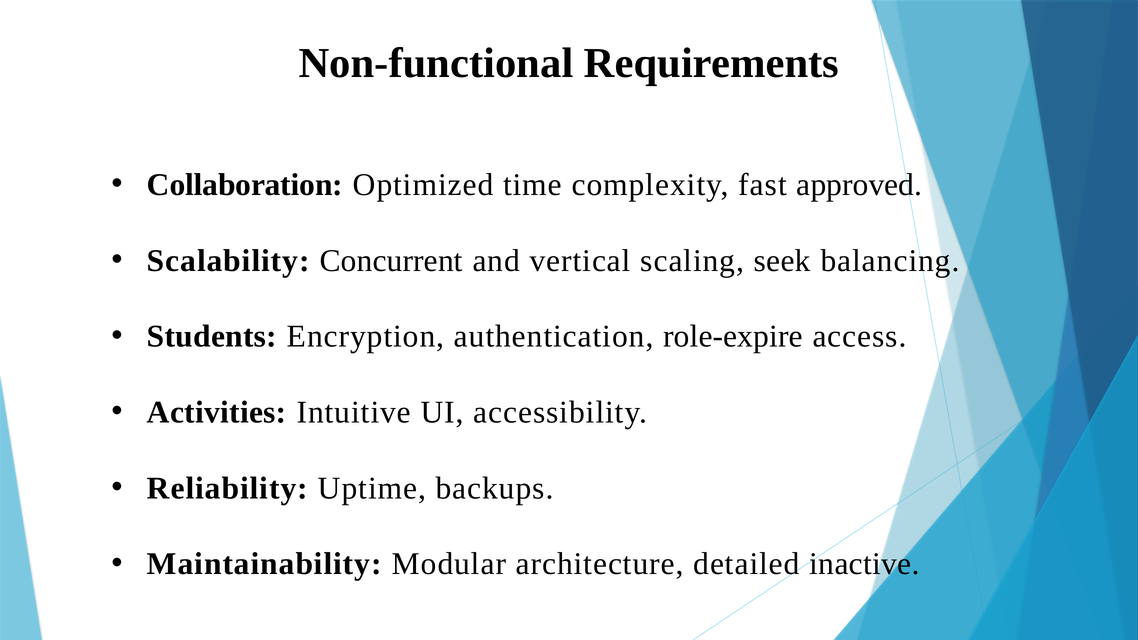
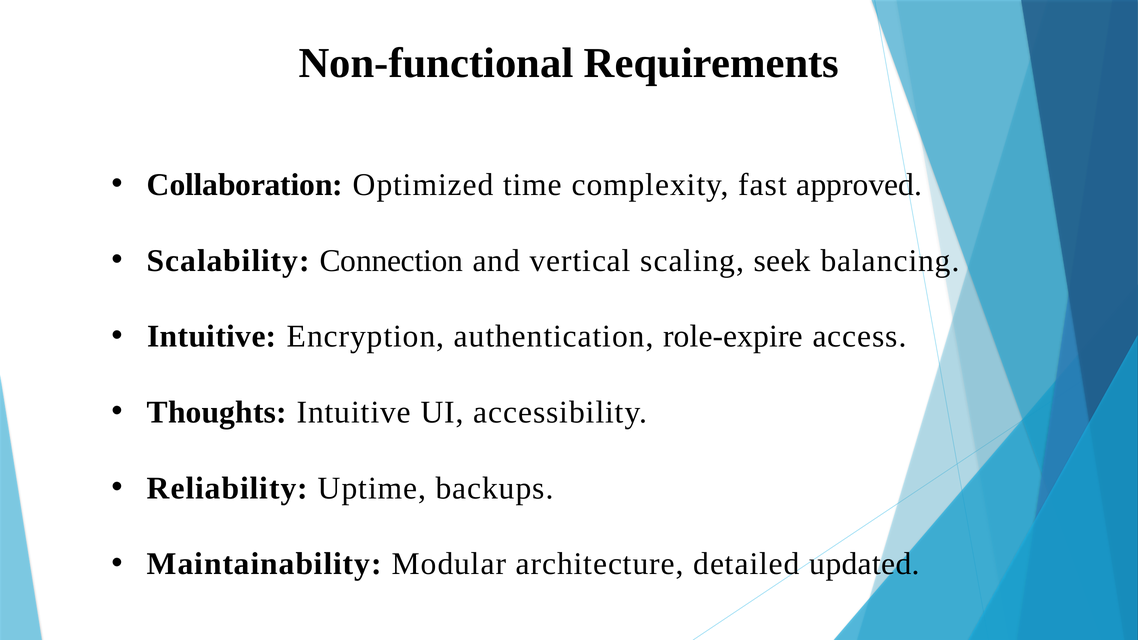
Concurrent: Concurrent -> Connection (391, 261)
Students: Students -> Intuitive (212, 336)
Activities: Activities -> Thoughts (217, 412)
inactive: inactive -> updated (865, 564)
